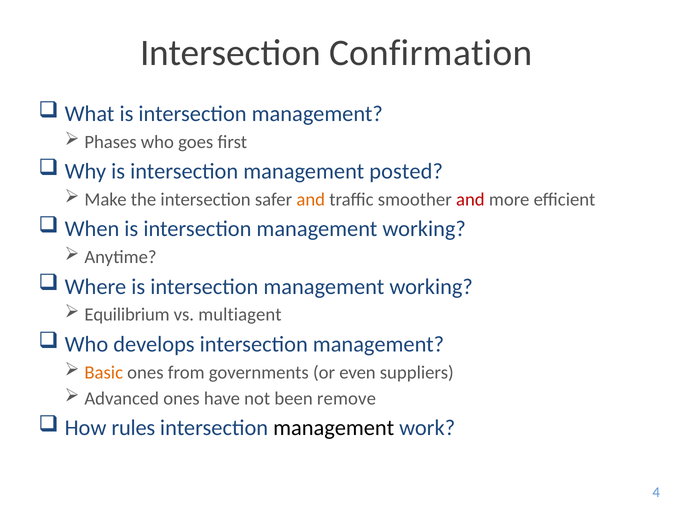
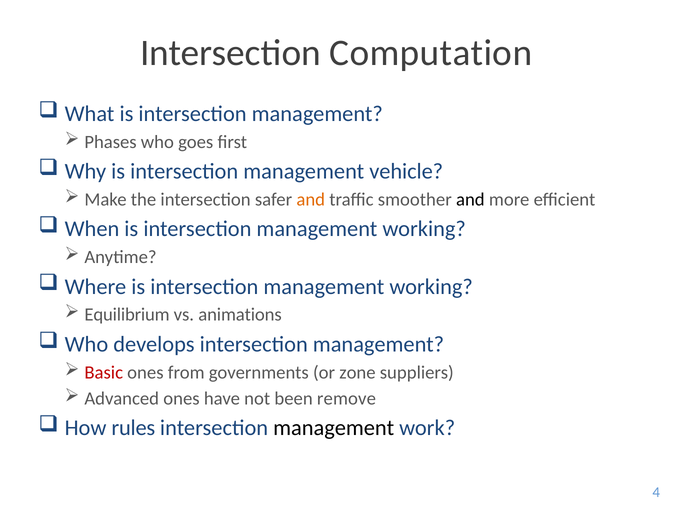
Confirmation: Confirmation -> Computation (431, 53)
posted: posted -> vehicle (406, 171)
and colour: red -> black (470, 200)
multiagent: multiagent -> animations (240, 315)
Basic colour: orange -> red (104, 372)
even: even -> zone (357, 372)
